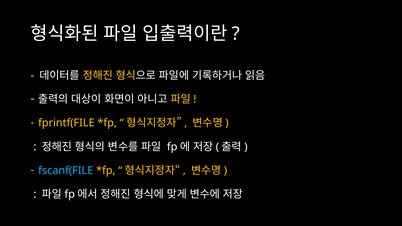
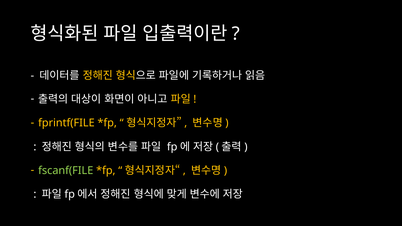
fscanf(FILE colour: light blue -> light green (66, 171)
